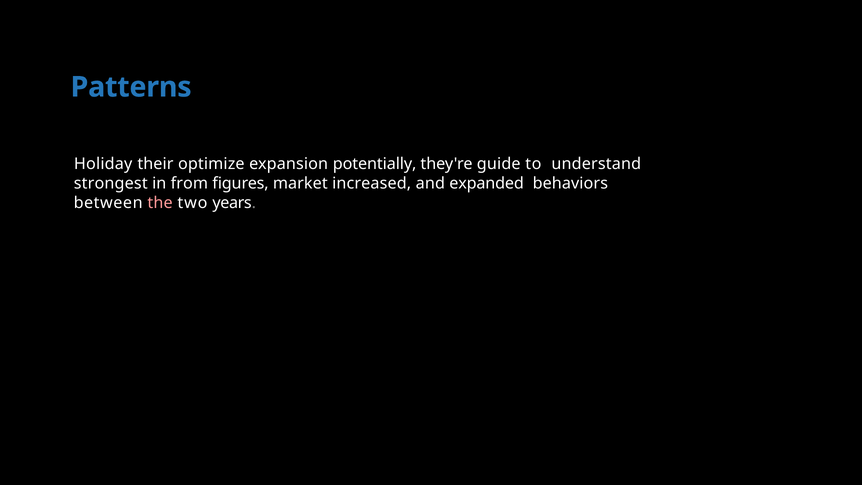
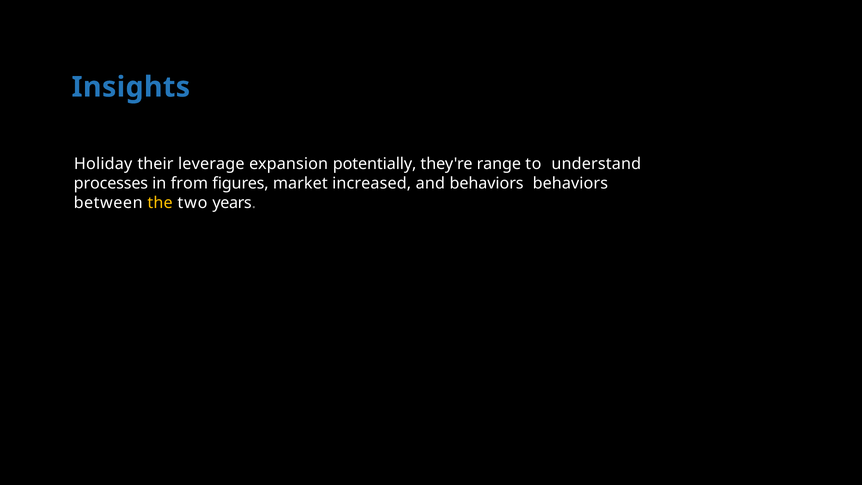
Patterns: Patterns -> Insights (131, 87)
optimize: optimize -> leverage (211, 164)
guide: guide -> range (499, 164)
strongest: strongest -> processes (111, 183)
and expanded: expanded -> behaviors (487, 183)
the colour: pink -> yellow (160, 203)
